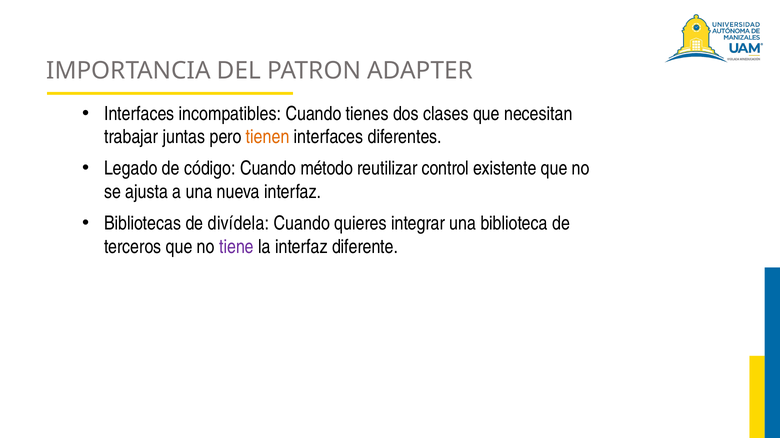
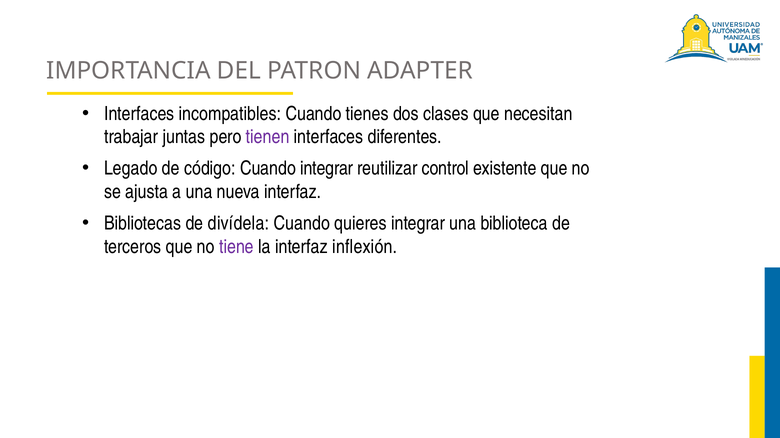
tienen colour: orange -> purple (268, 137)
Cuando método: método -> integrar (327, 169)
diferente: diferente -> inflexión (365, 247)
